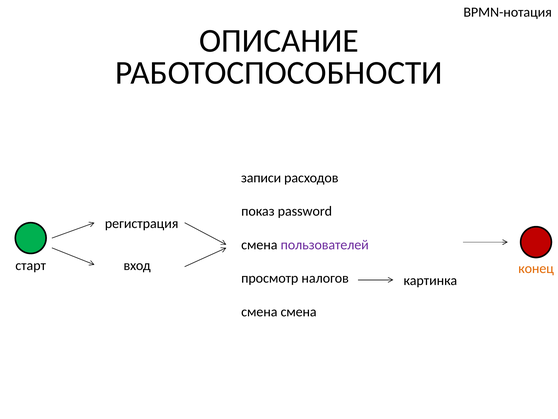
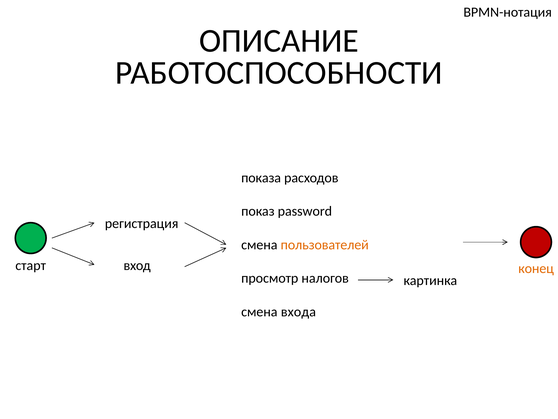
записи: записи -> показа (261, 178)
пользователей colour: purple -> orange (325, 245)
смена смена: смена -> входа (298, 312)
